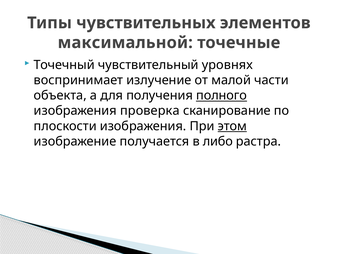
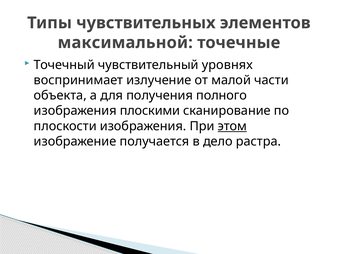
полного underline: present -> none (222, 95)
проверка: проверка -> плоскими (150, 111)
либо: либо -> дело (218, 141)
